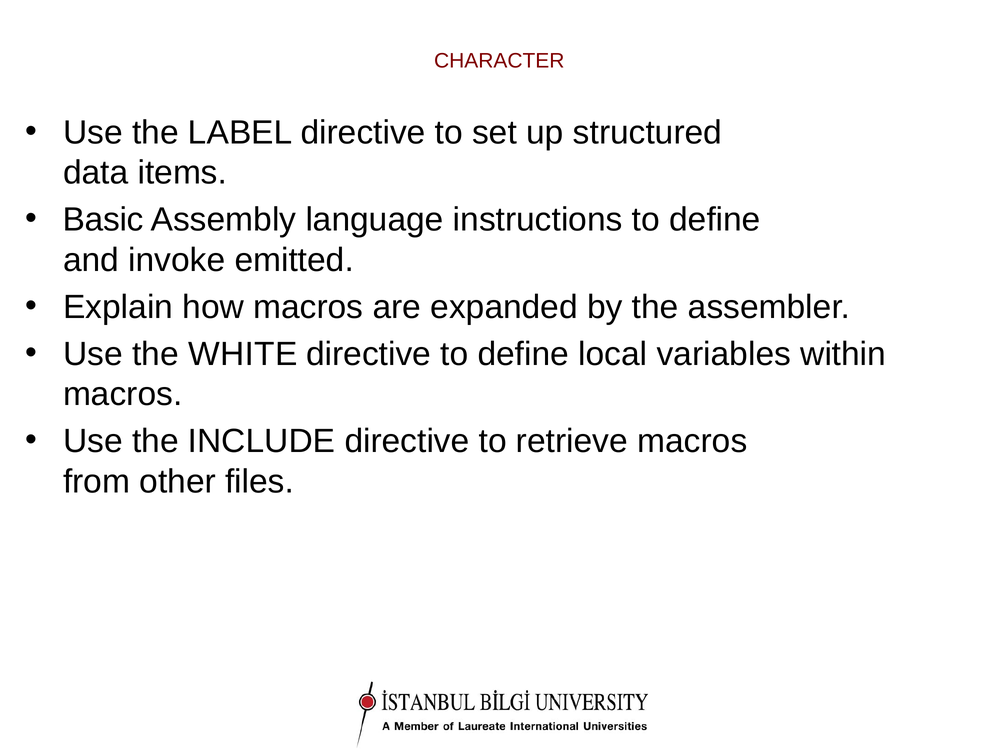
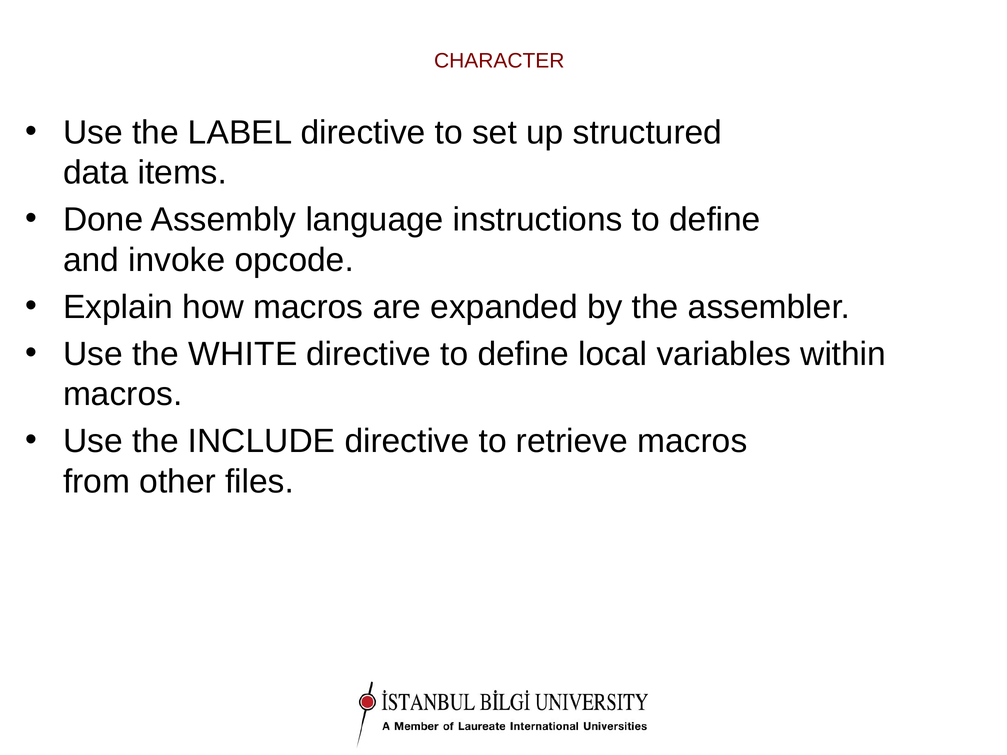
Basic: Basic -> Done (103, 220)
emitted: emitted -> opcode (294, 260)
